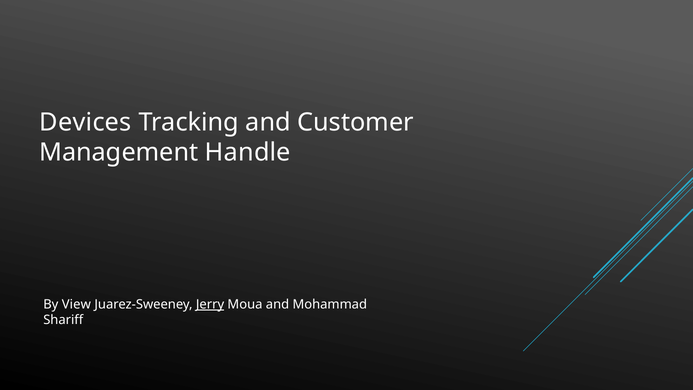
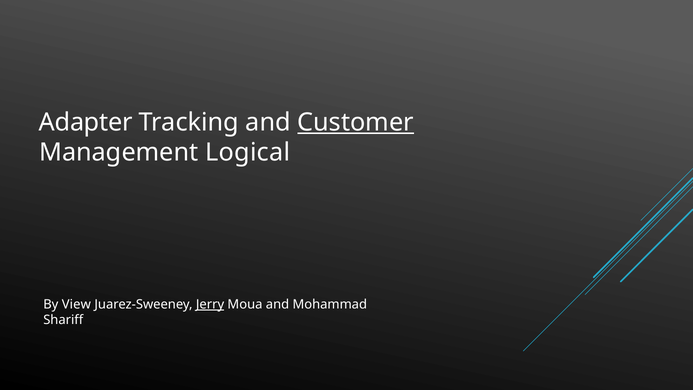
Devices: Devices -> Adapter (86, 122)
Customer underline: none -> present (356, 122)
Handle: Handle -> Logical (248, 153)
